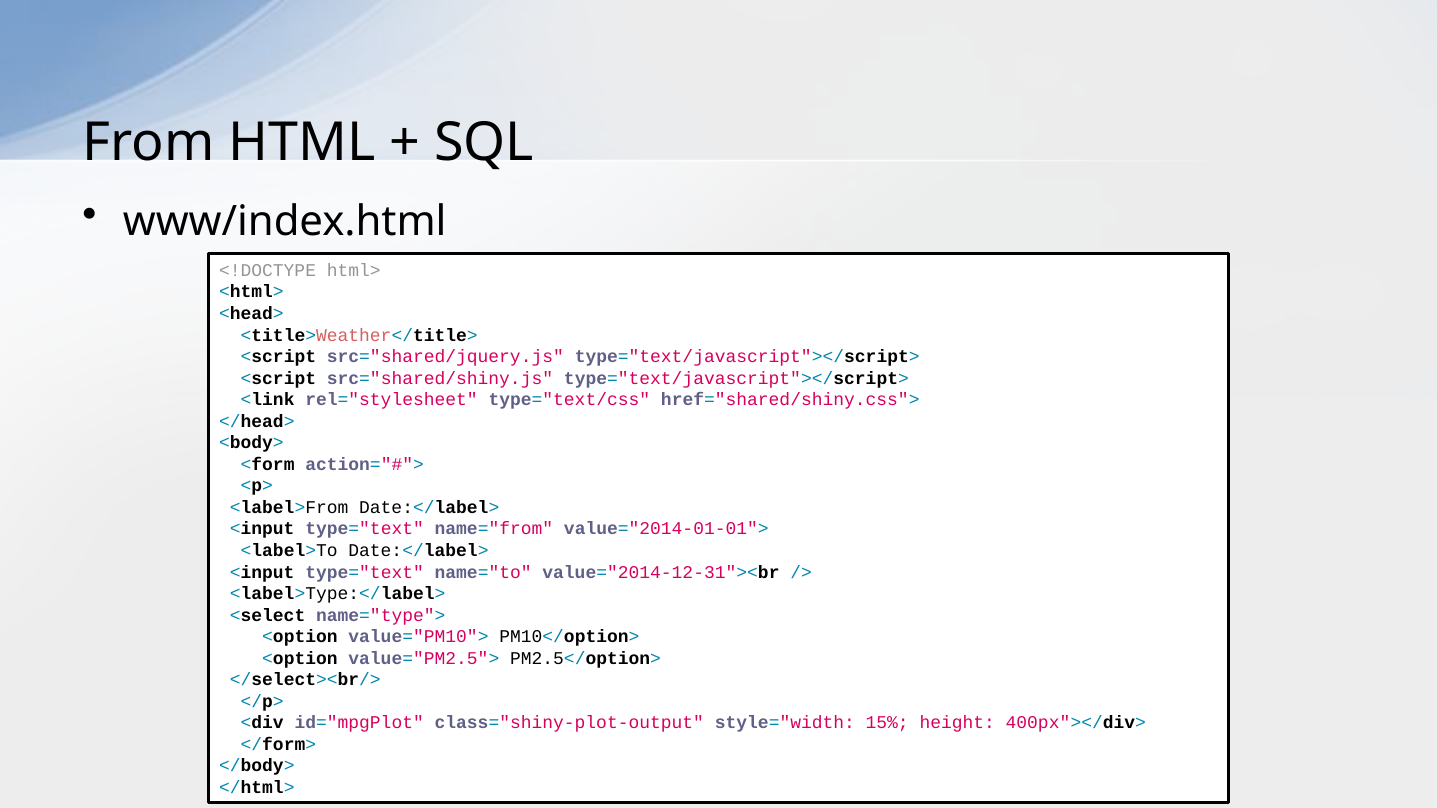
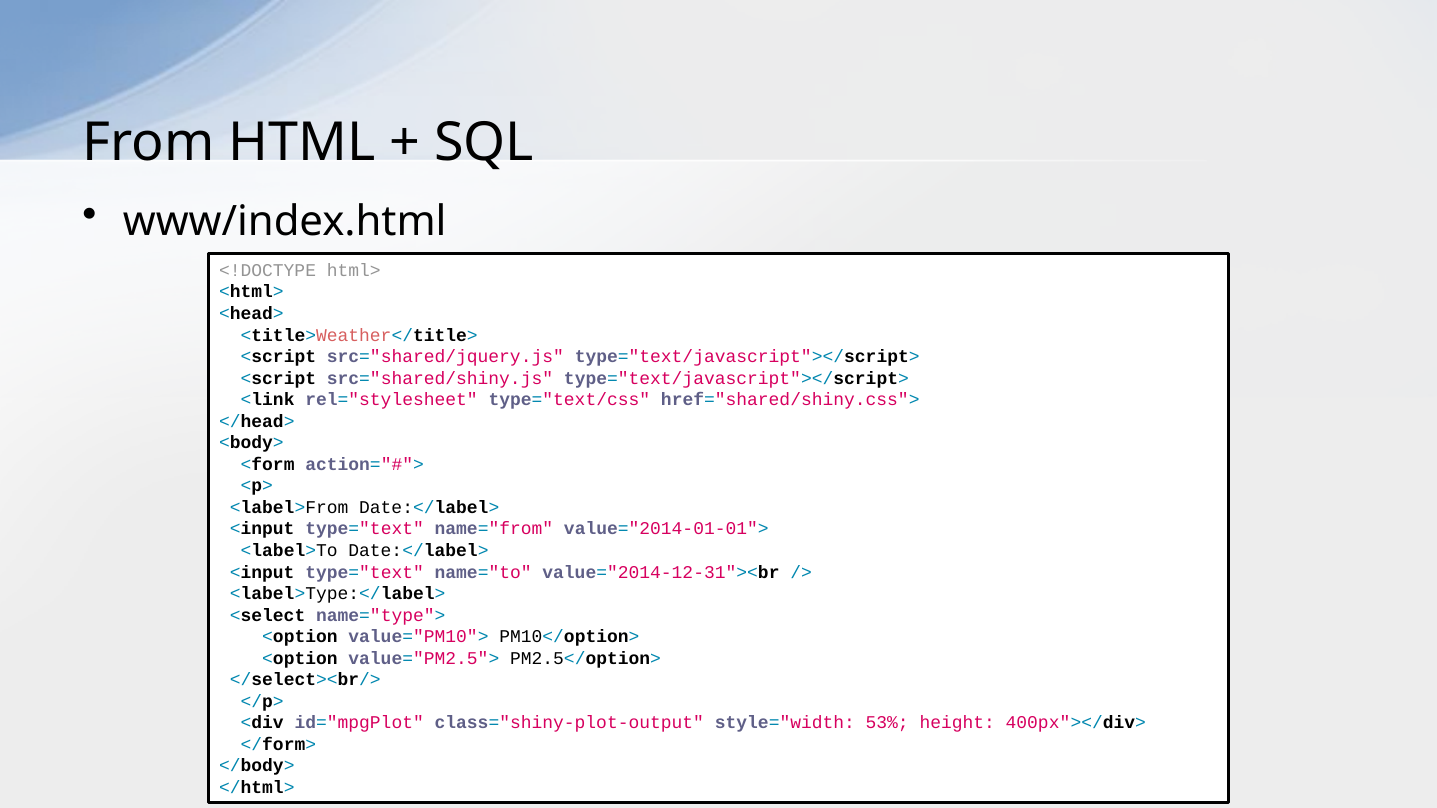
15%: 15% -> 53% (887, 723)
